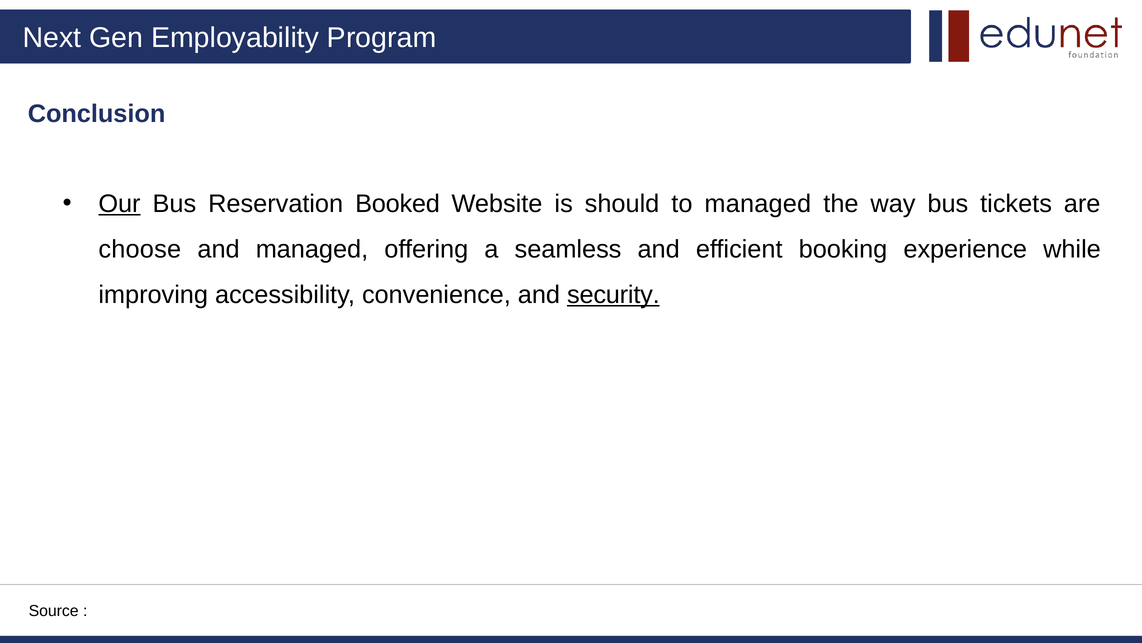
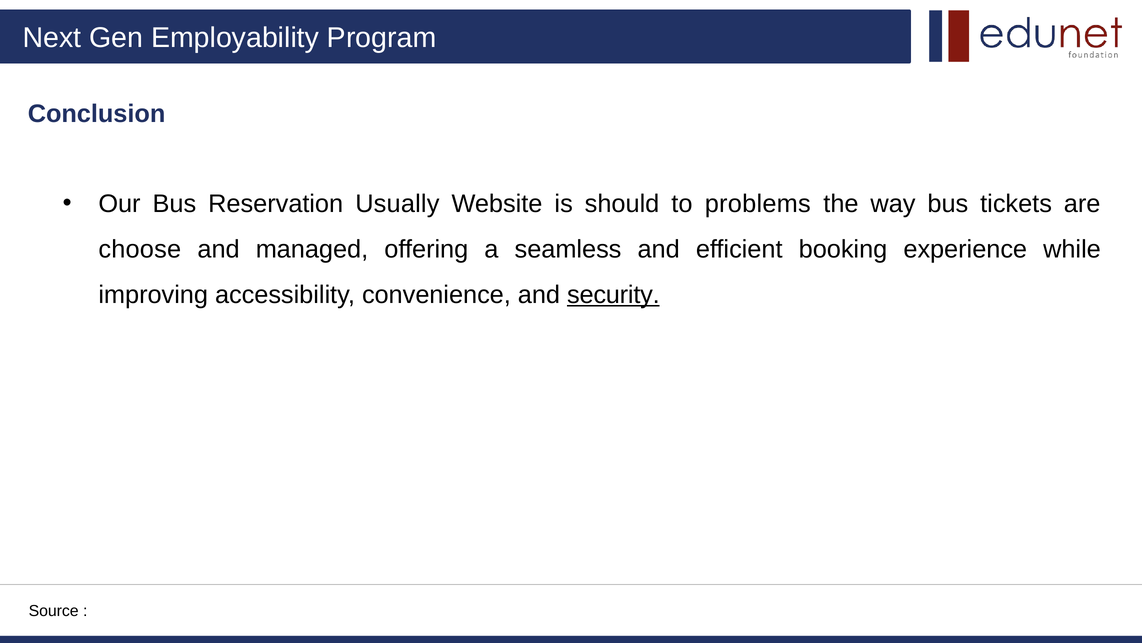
Our underline: present -> none (119, 203)
Booked: Booked -> Usually (397, 203)
to managed: managed -> problems (758, 203)
